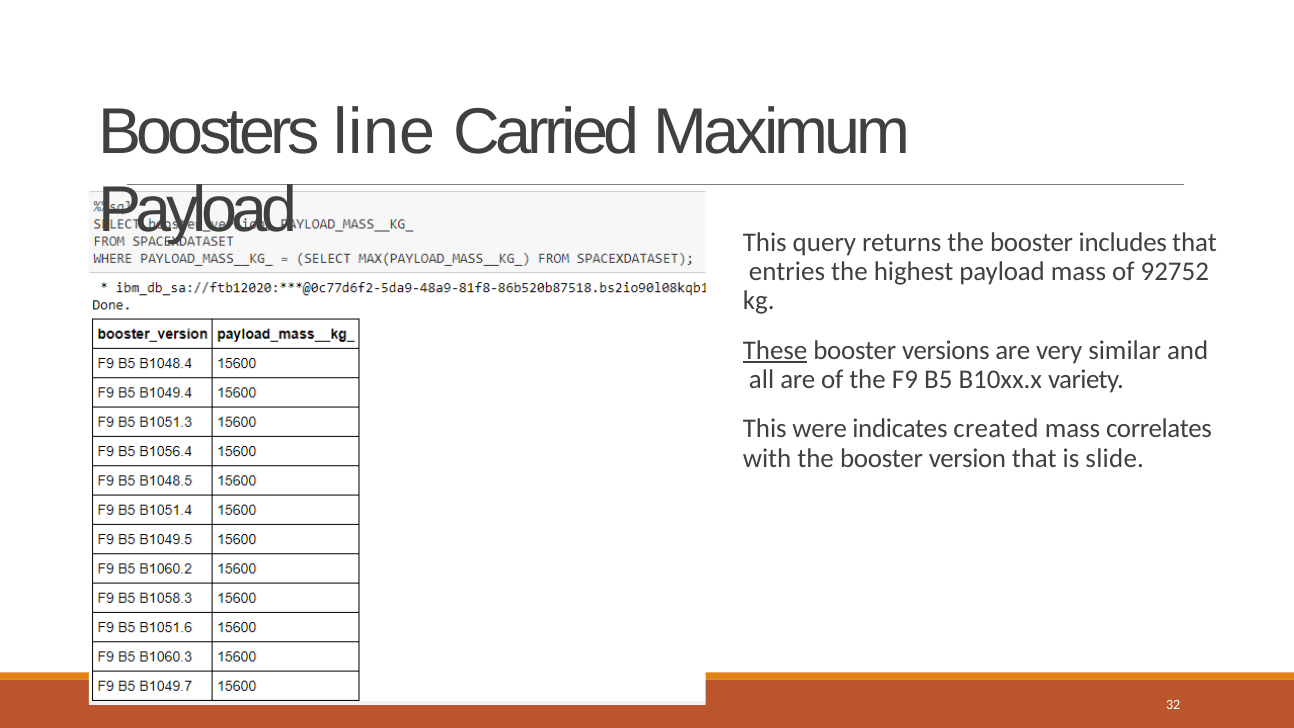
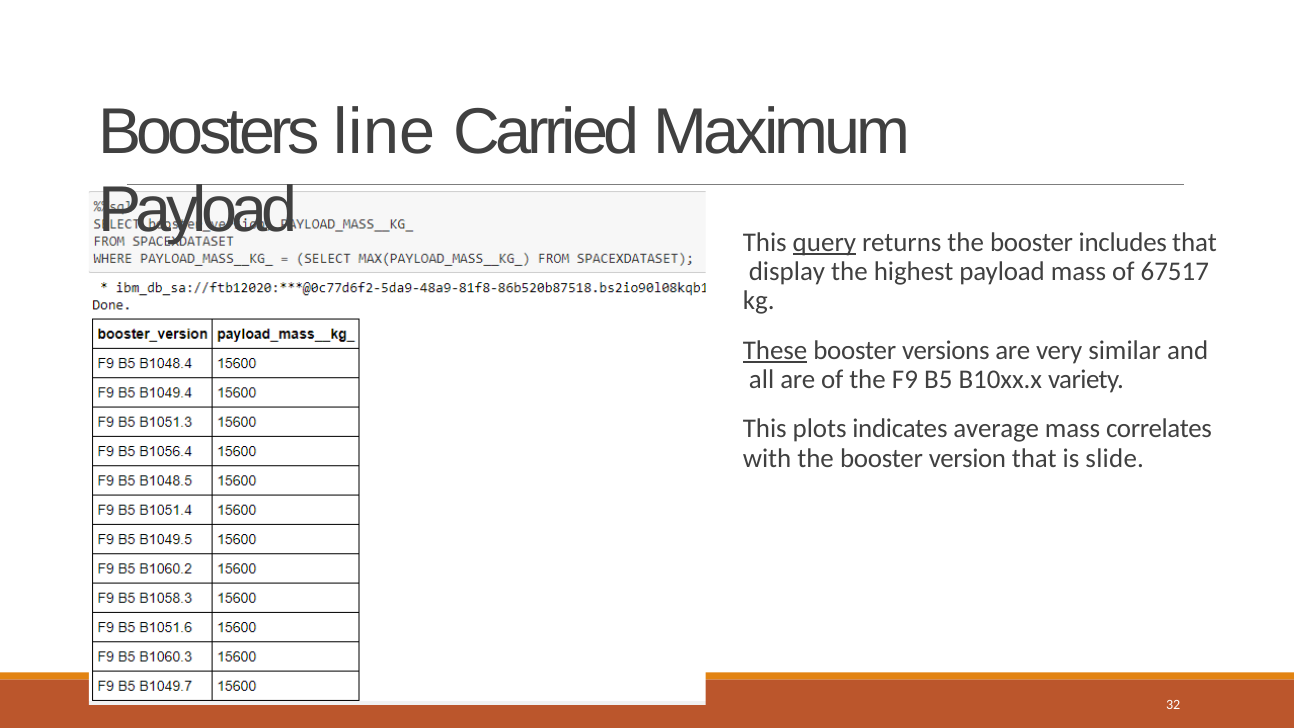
query underline: none -> present (824, 242)
entries: entries -> display (787, 272)
92752: 92752 -> 67517 (1175, 272)
were: were -> plots (820, 428)
created: created -> average (996, 428)
